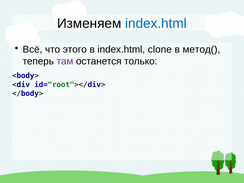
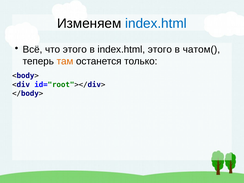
index.html clone: clone -> этого (160, 49)
метод(: метод( -> чатом( (201, 49)
там colour: purple -> orange (65, 61)
